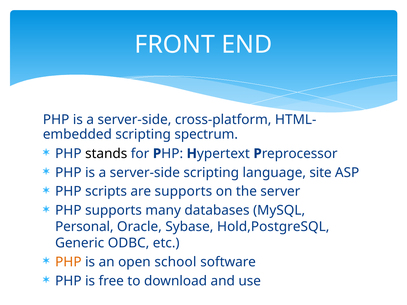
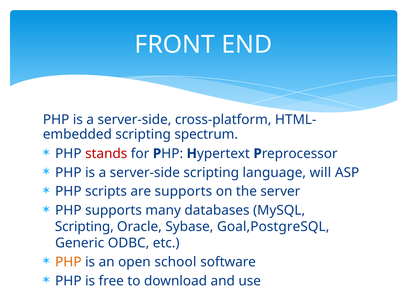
stands colour: black -> red (106, 154)
site: site -> will (320, 173)
Personal: Personal -> Scripting (84, 227)
Hold,PostgreSQL: Hold,PostgreSQL -> Goal,PostgreSQL (273, 227)
